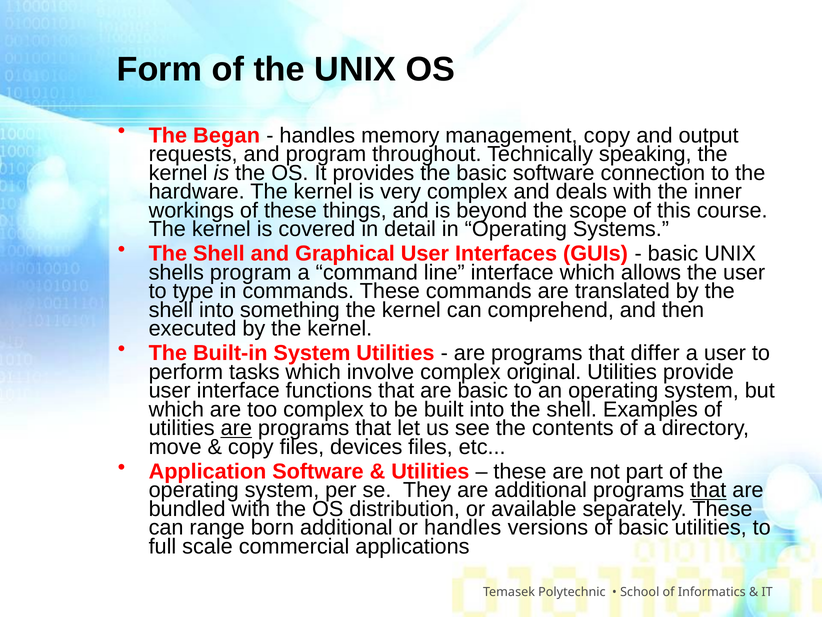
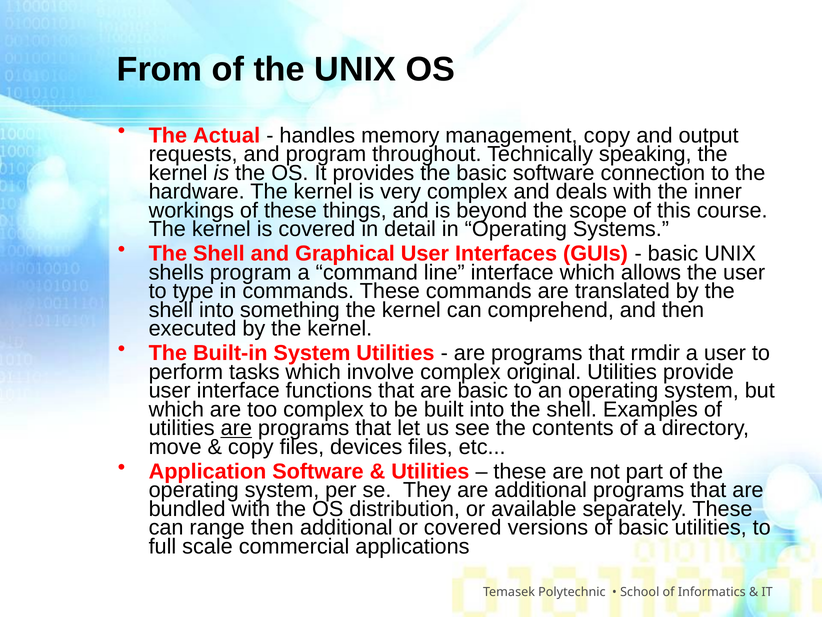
Form: Form -> From (159, 70)
Began: Began -> Actual (227, 135)
differ: differ -> rmdir (655, 353)
that underline: present -> none (708, 490)
range born: born -> then (272, 527)
or handles: handles -> covered (463, 527)
